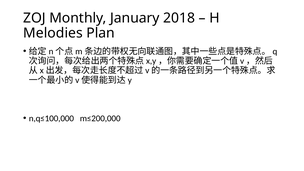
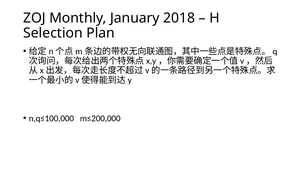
Melodies: Melodies -> Selection (53, 33)
